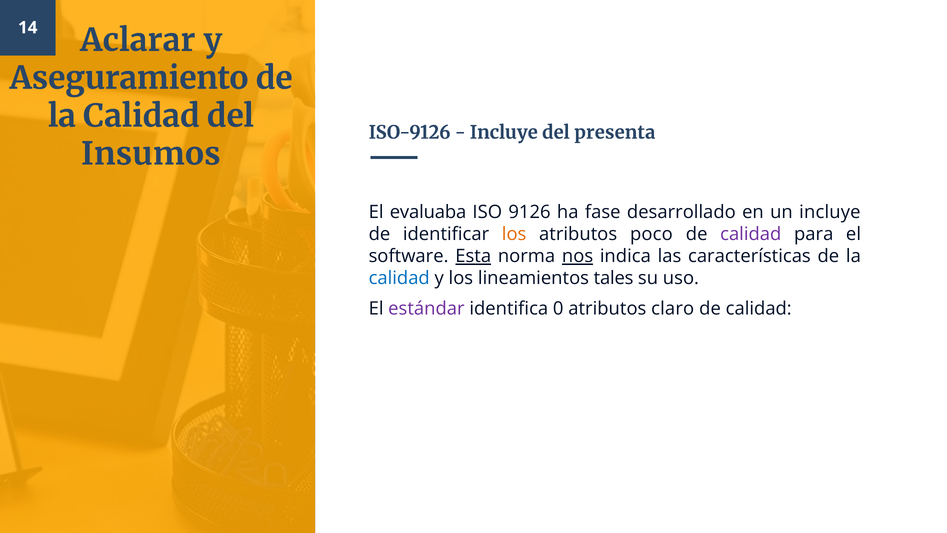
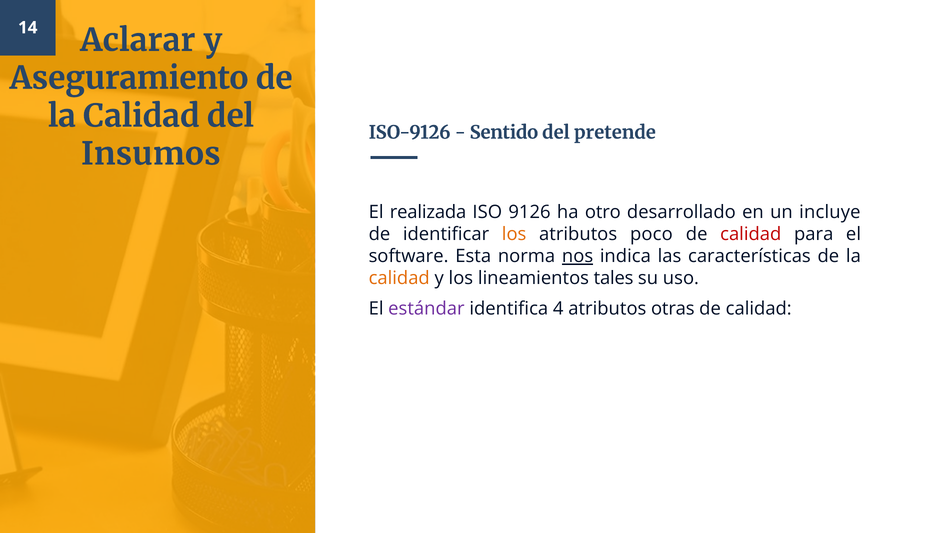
Incluye: Incluye -> Sentido (504, 133)
presenta: presenta -> pretende (615, 133)
evaluaba: evaluaba -> realizada (428, 212)
fase: fase -> otro (603, 212)
calidad colour: purple -> red (751, 234)
Esta underline: present -> none (473, 256)
calidad colour: blue -> orange (399, 278)
0: 0 -> 4 (558, 308)
claro: claro -> otras (673, 308)
